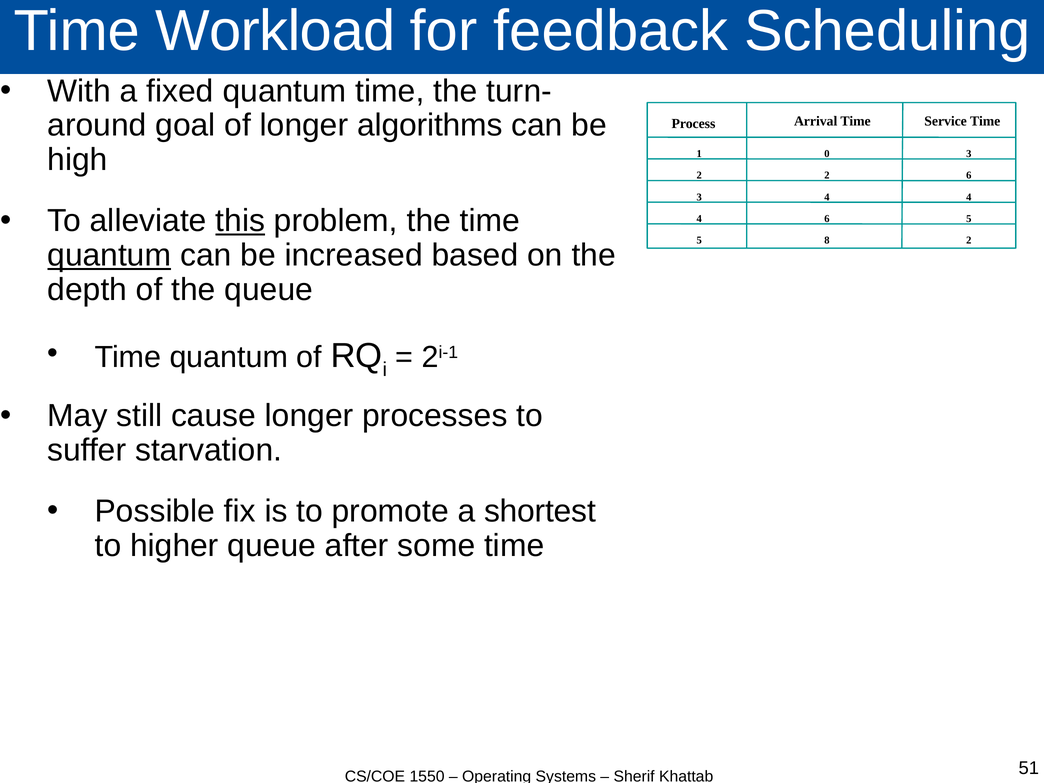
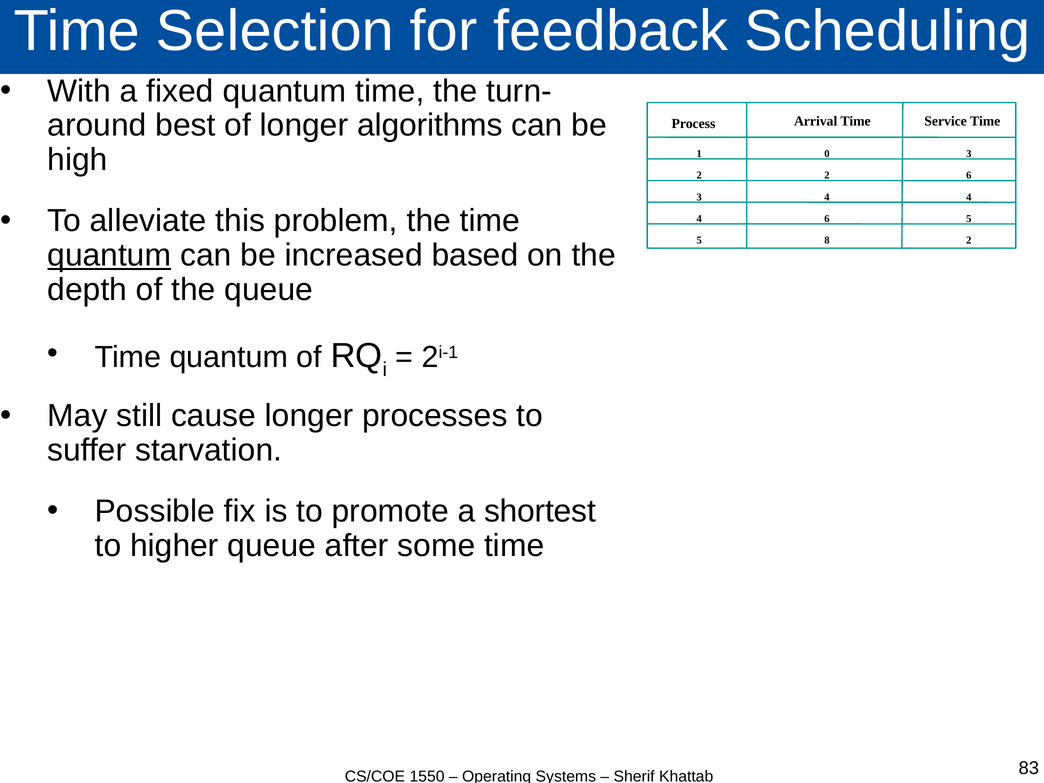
Workload: Workload -> Selection (275, 31)
goal: goal -> best (185, 125)
this underline: present -> none (240, 221)
51: 51 -> 83 (1029, 768)
